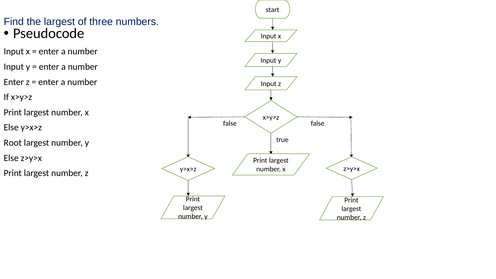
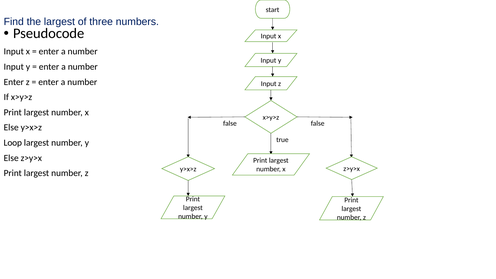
Root: Root -> Loop (13, 143)
